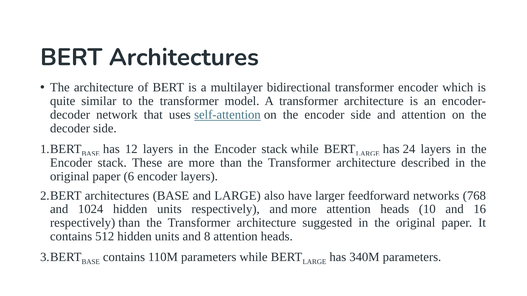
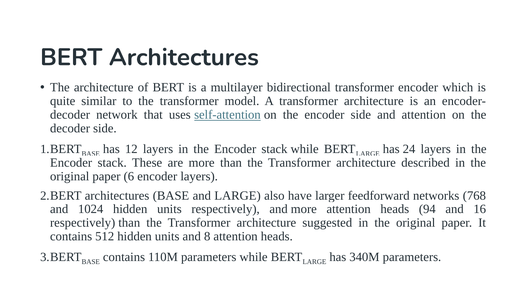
10: 10 -> 94 (427, 209)
